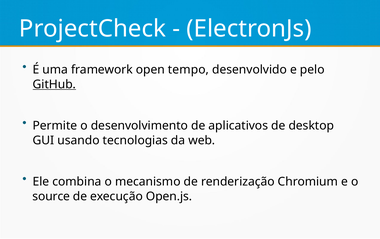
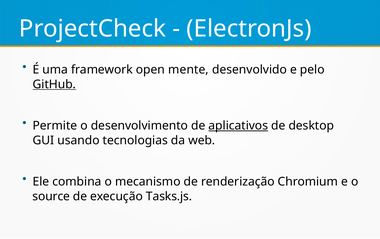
tempo: tempo -> mente (188, 70)
aplicativos underline: none -> present (238, 126)
Open.js: Open.js -> Tasks.js (169, 197)
